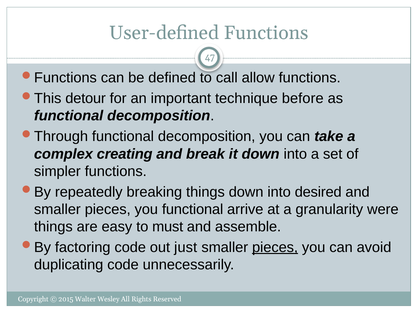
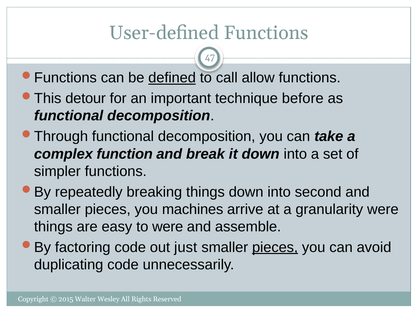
defined underline: none -> present (172, 78)
creating: creating -> function (125, 154)
desired: desired -> second (318, 192)
you functional: functional -> machines (193, 210)
to must: must -> were (168, 227)
